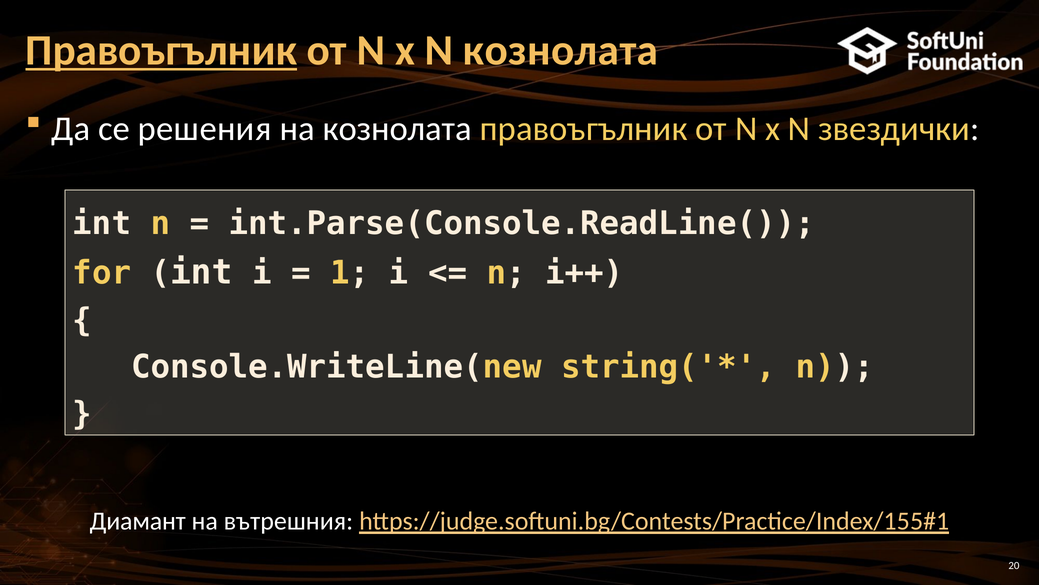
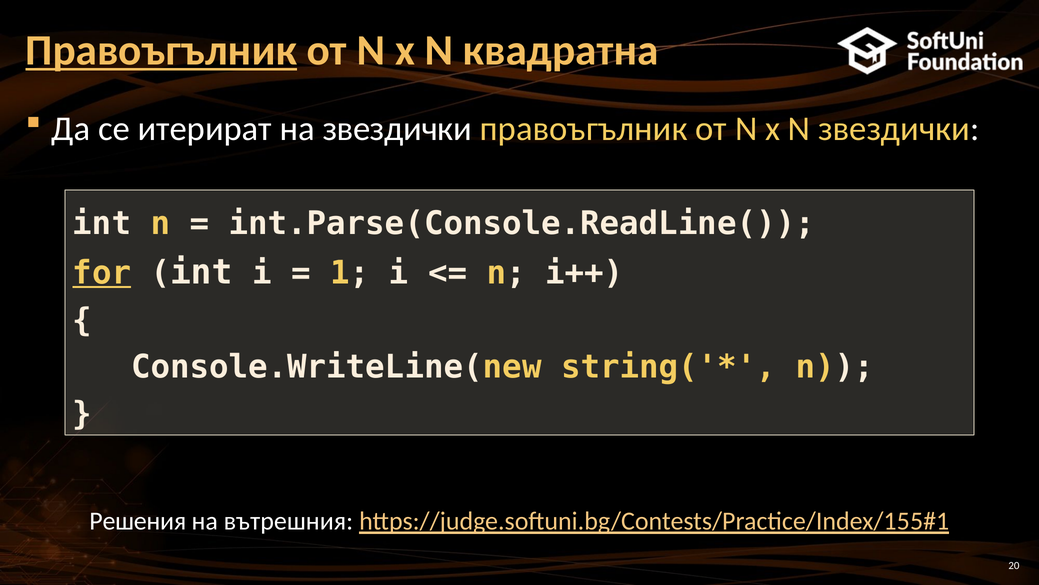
N кознолата: кознолата -> квадратна (561, 50)
решения: решения -> итерират (205, 129)
на кознолата: кознолата -> звездички (397, 129)
for underline: none -> present (102, 273)
Диамант: Диамант -> Решения (138, 521)
